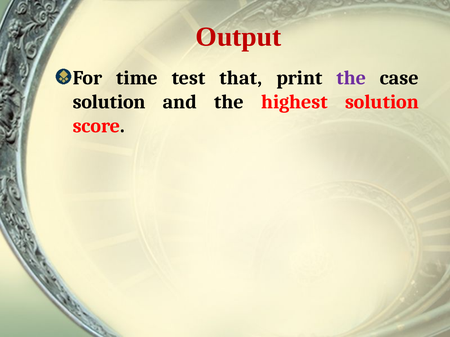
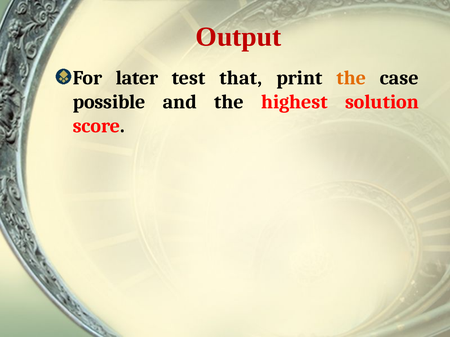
time: time -> later (137, 78)
the colour: purple -> orange (351, 78)
solution: solution -> possible (109, 102)
